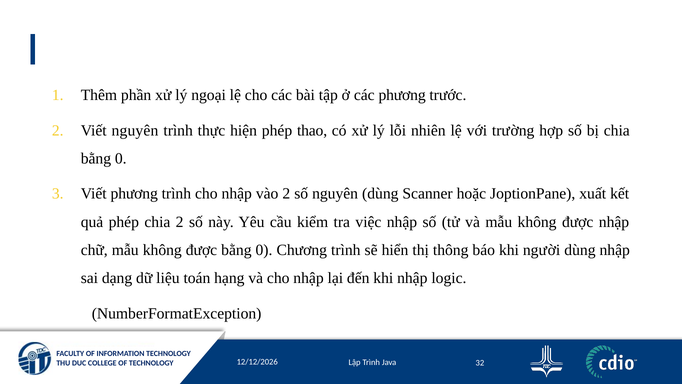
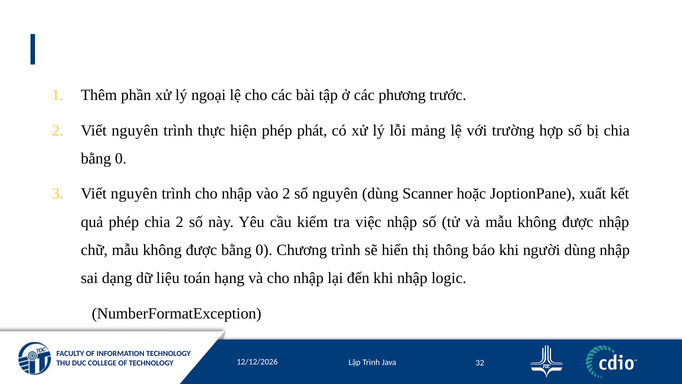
thao: thao -> phát (312, 130)
nhiên: nhiên -> mảng (428, 130)
phương: phương -> nguyên (134, 194)
